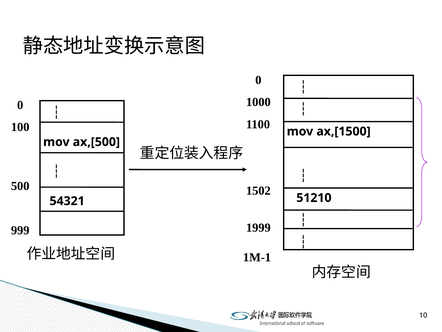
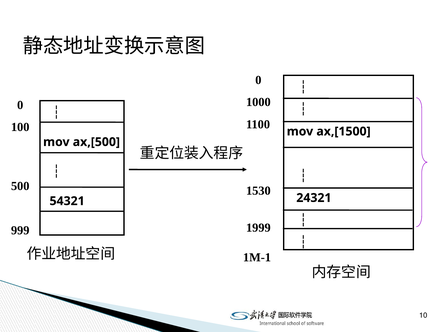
1502: 1502 -> 1530 (258, 191)
51210: 51210 -> 24321 (314, 198)
